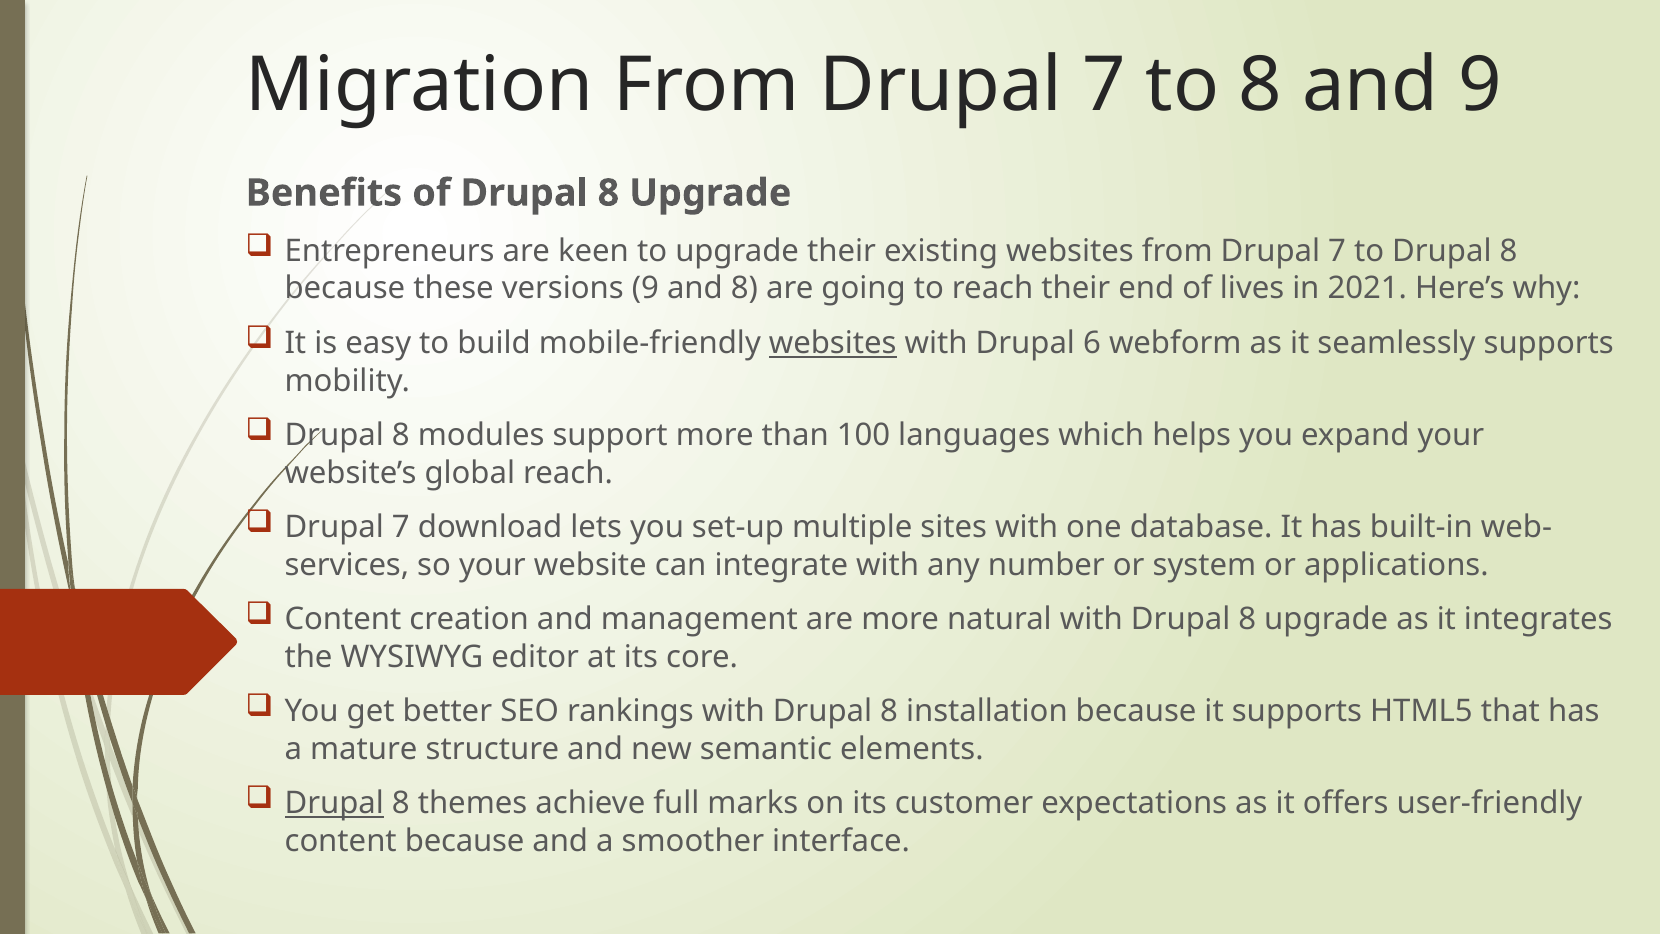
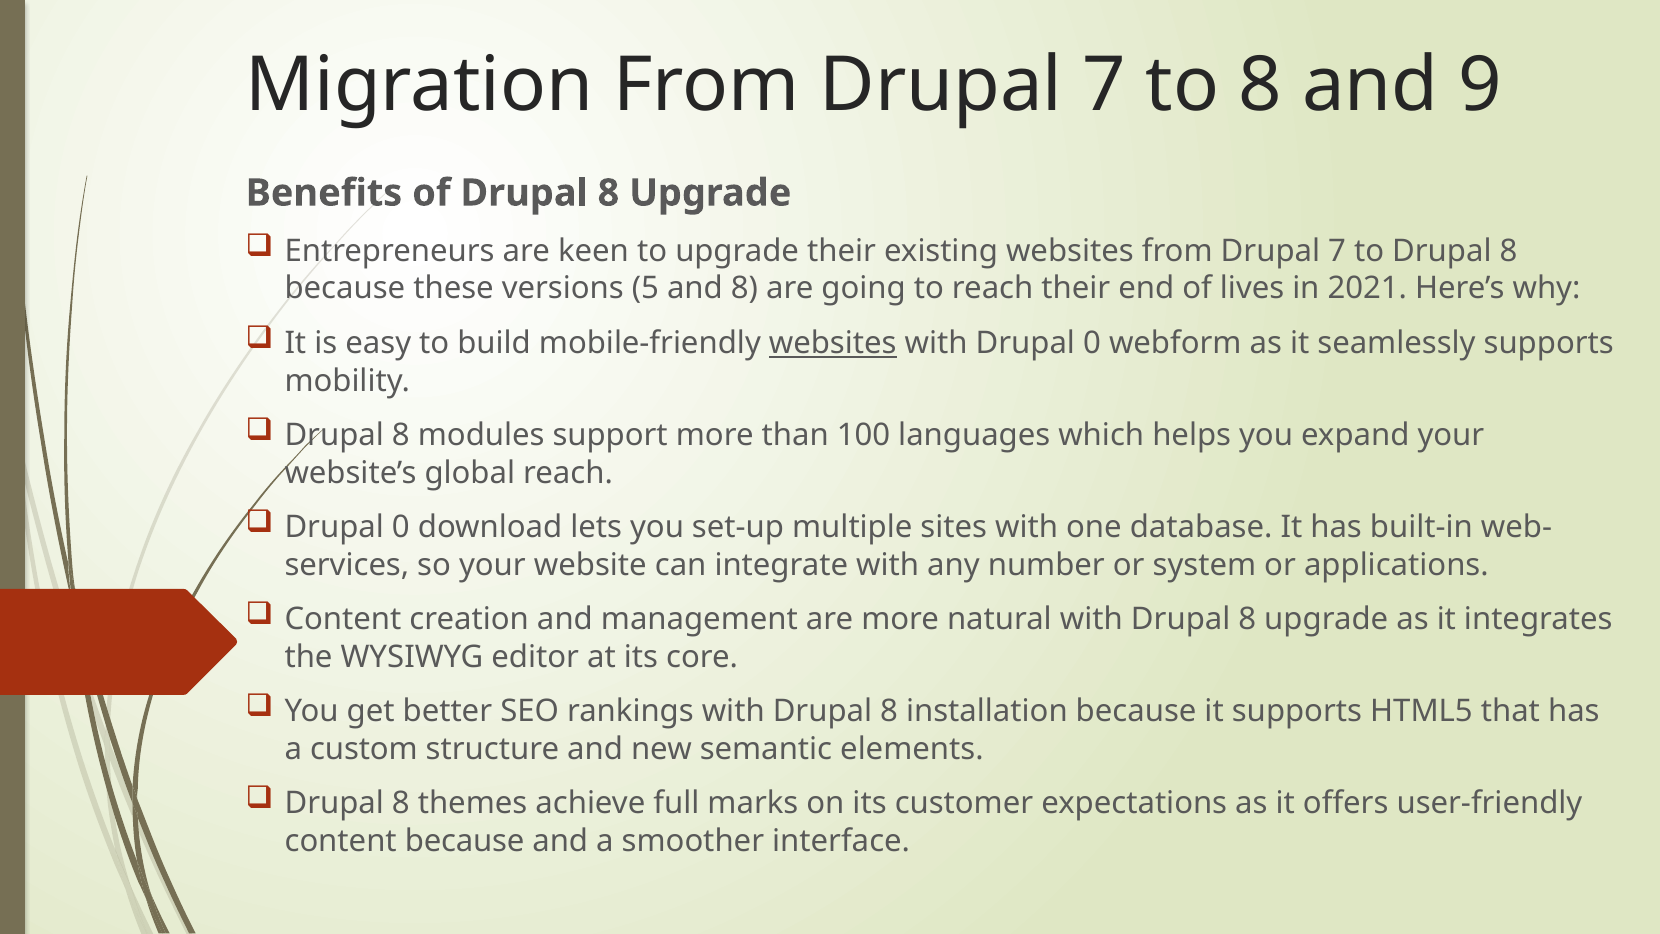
versions 9: 9 -> 5 (645, 289)
with Drupal 6: 6 -> 0 (1092, 343)
7: 7 -> 0 (401, 527)
mature: mature -> custom (364, 749)
Drupal underline: present -> none (334, 803)
